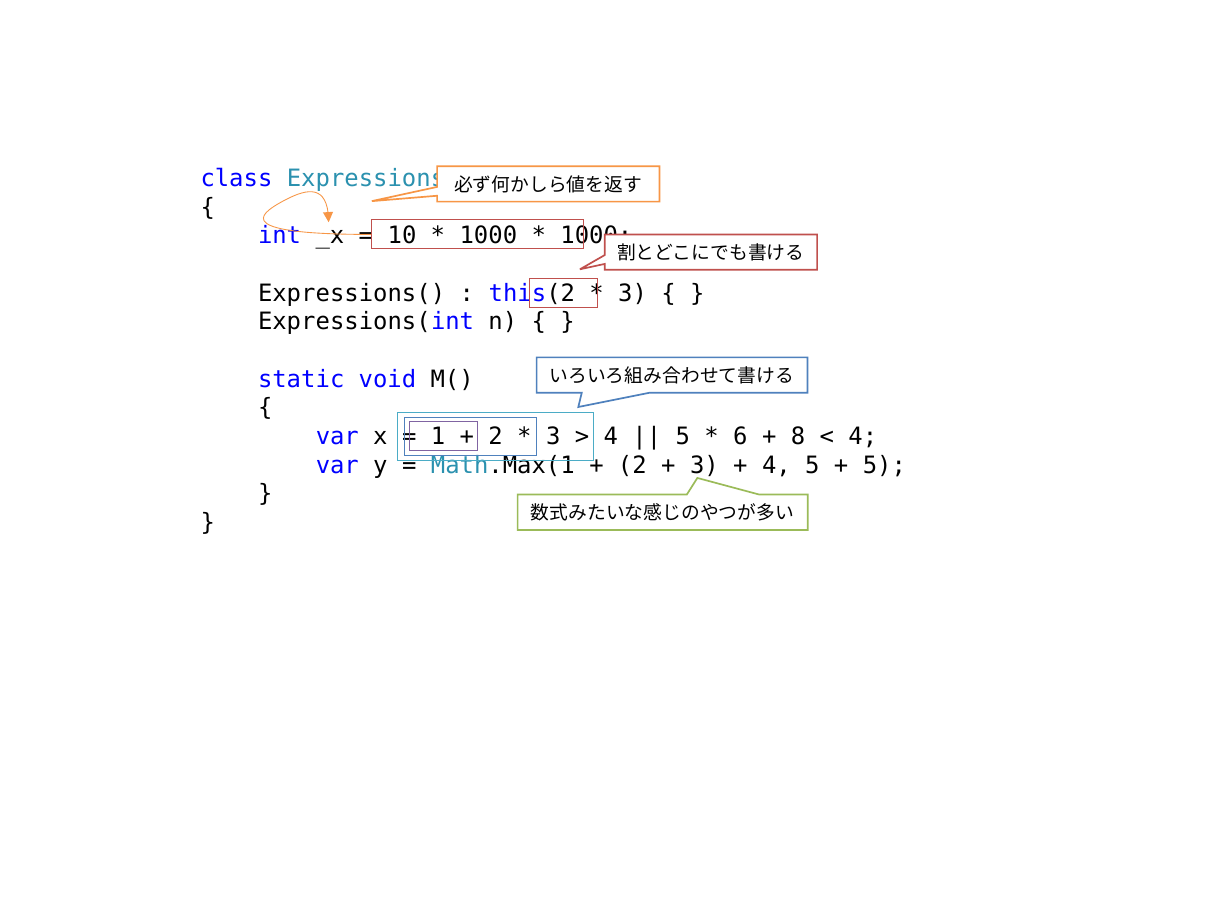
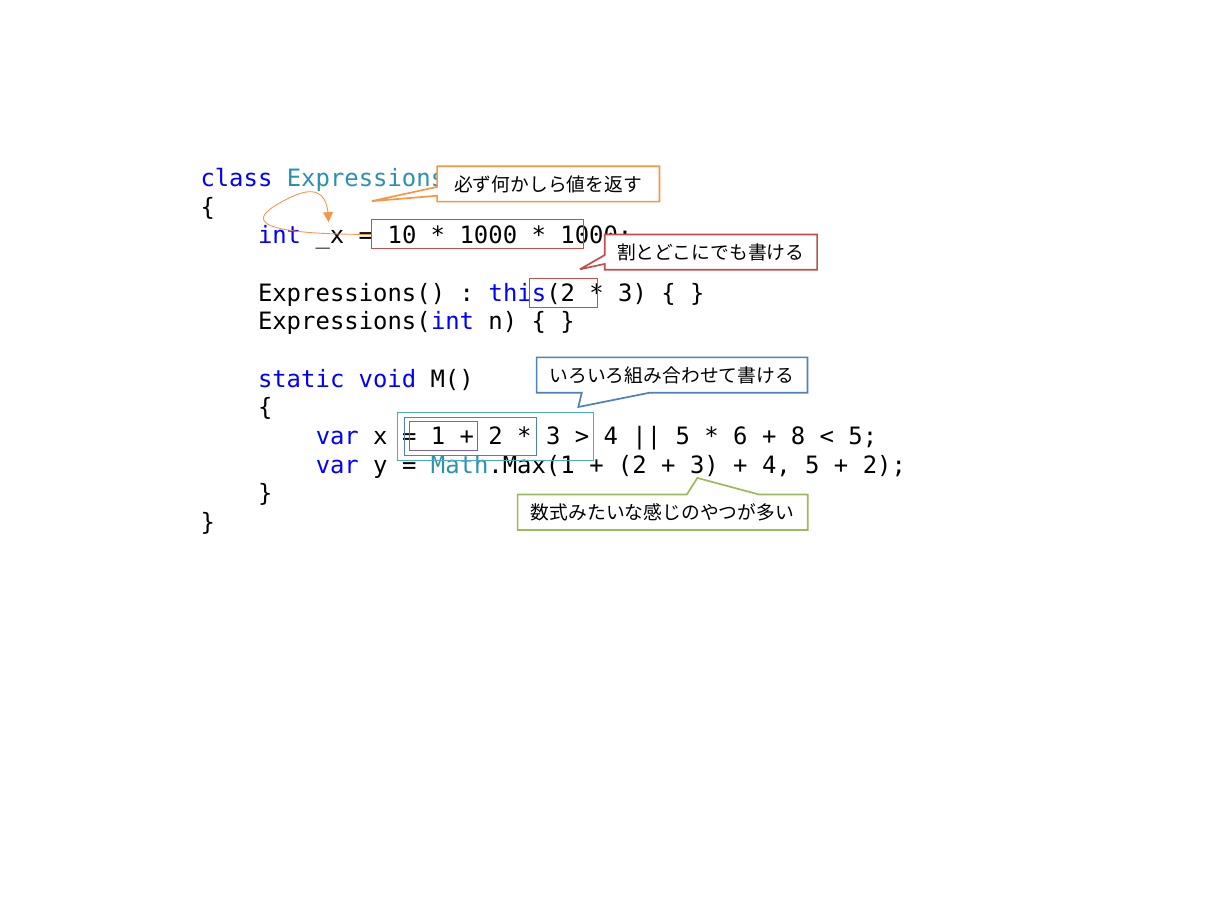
4: 4 -> 5 (863, 437)
5: 5 -> 2 (884, 465)
